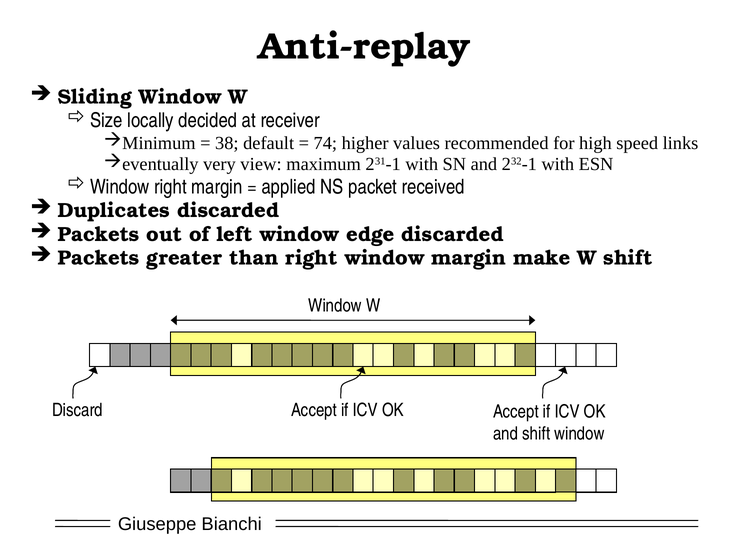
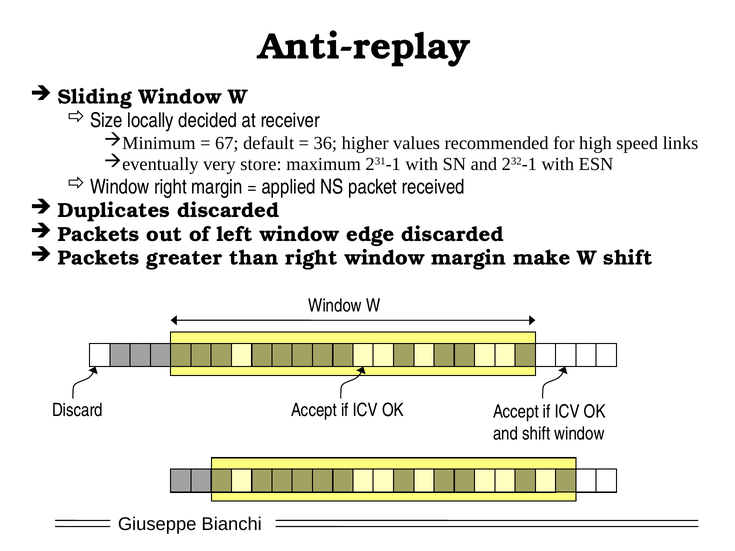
38: 38 -> 67 (227, 143)
74: 74 -> 36 (325, 143)
view: view -> store (261, 164)
